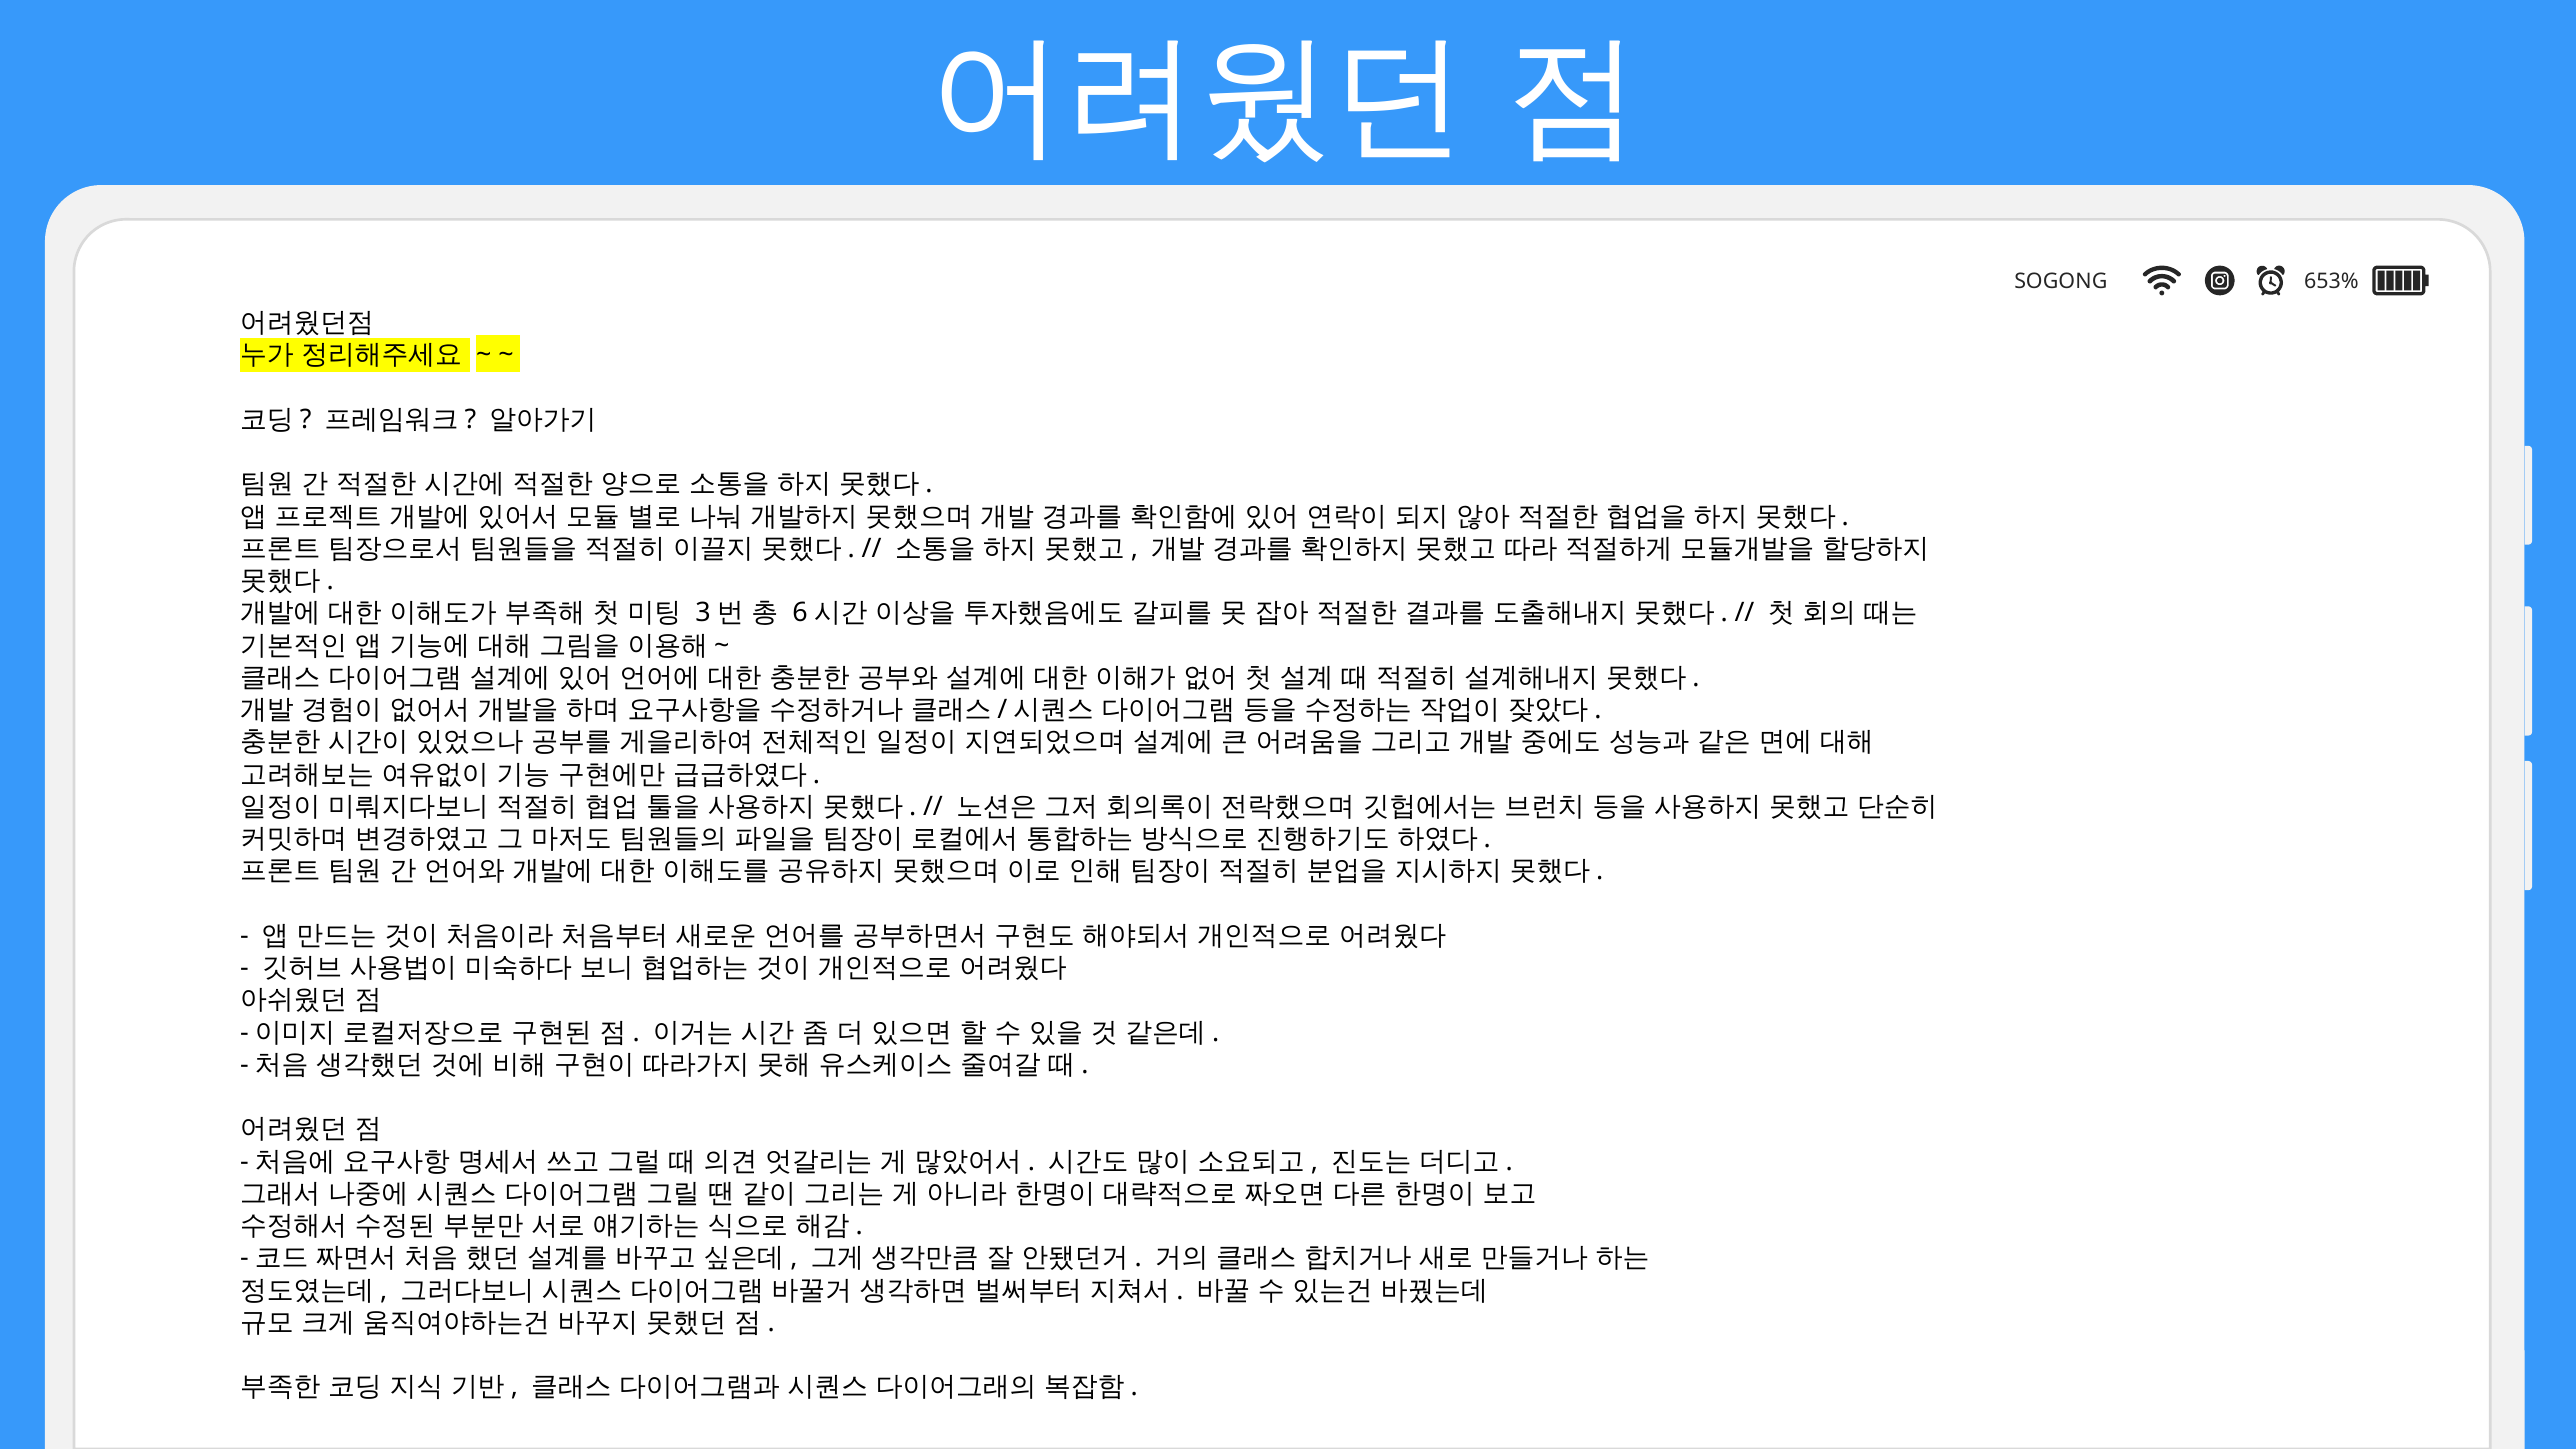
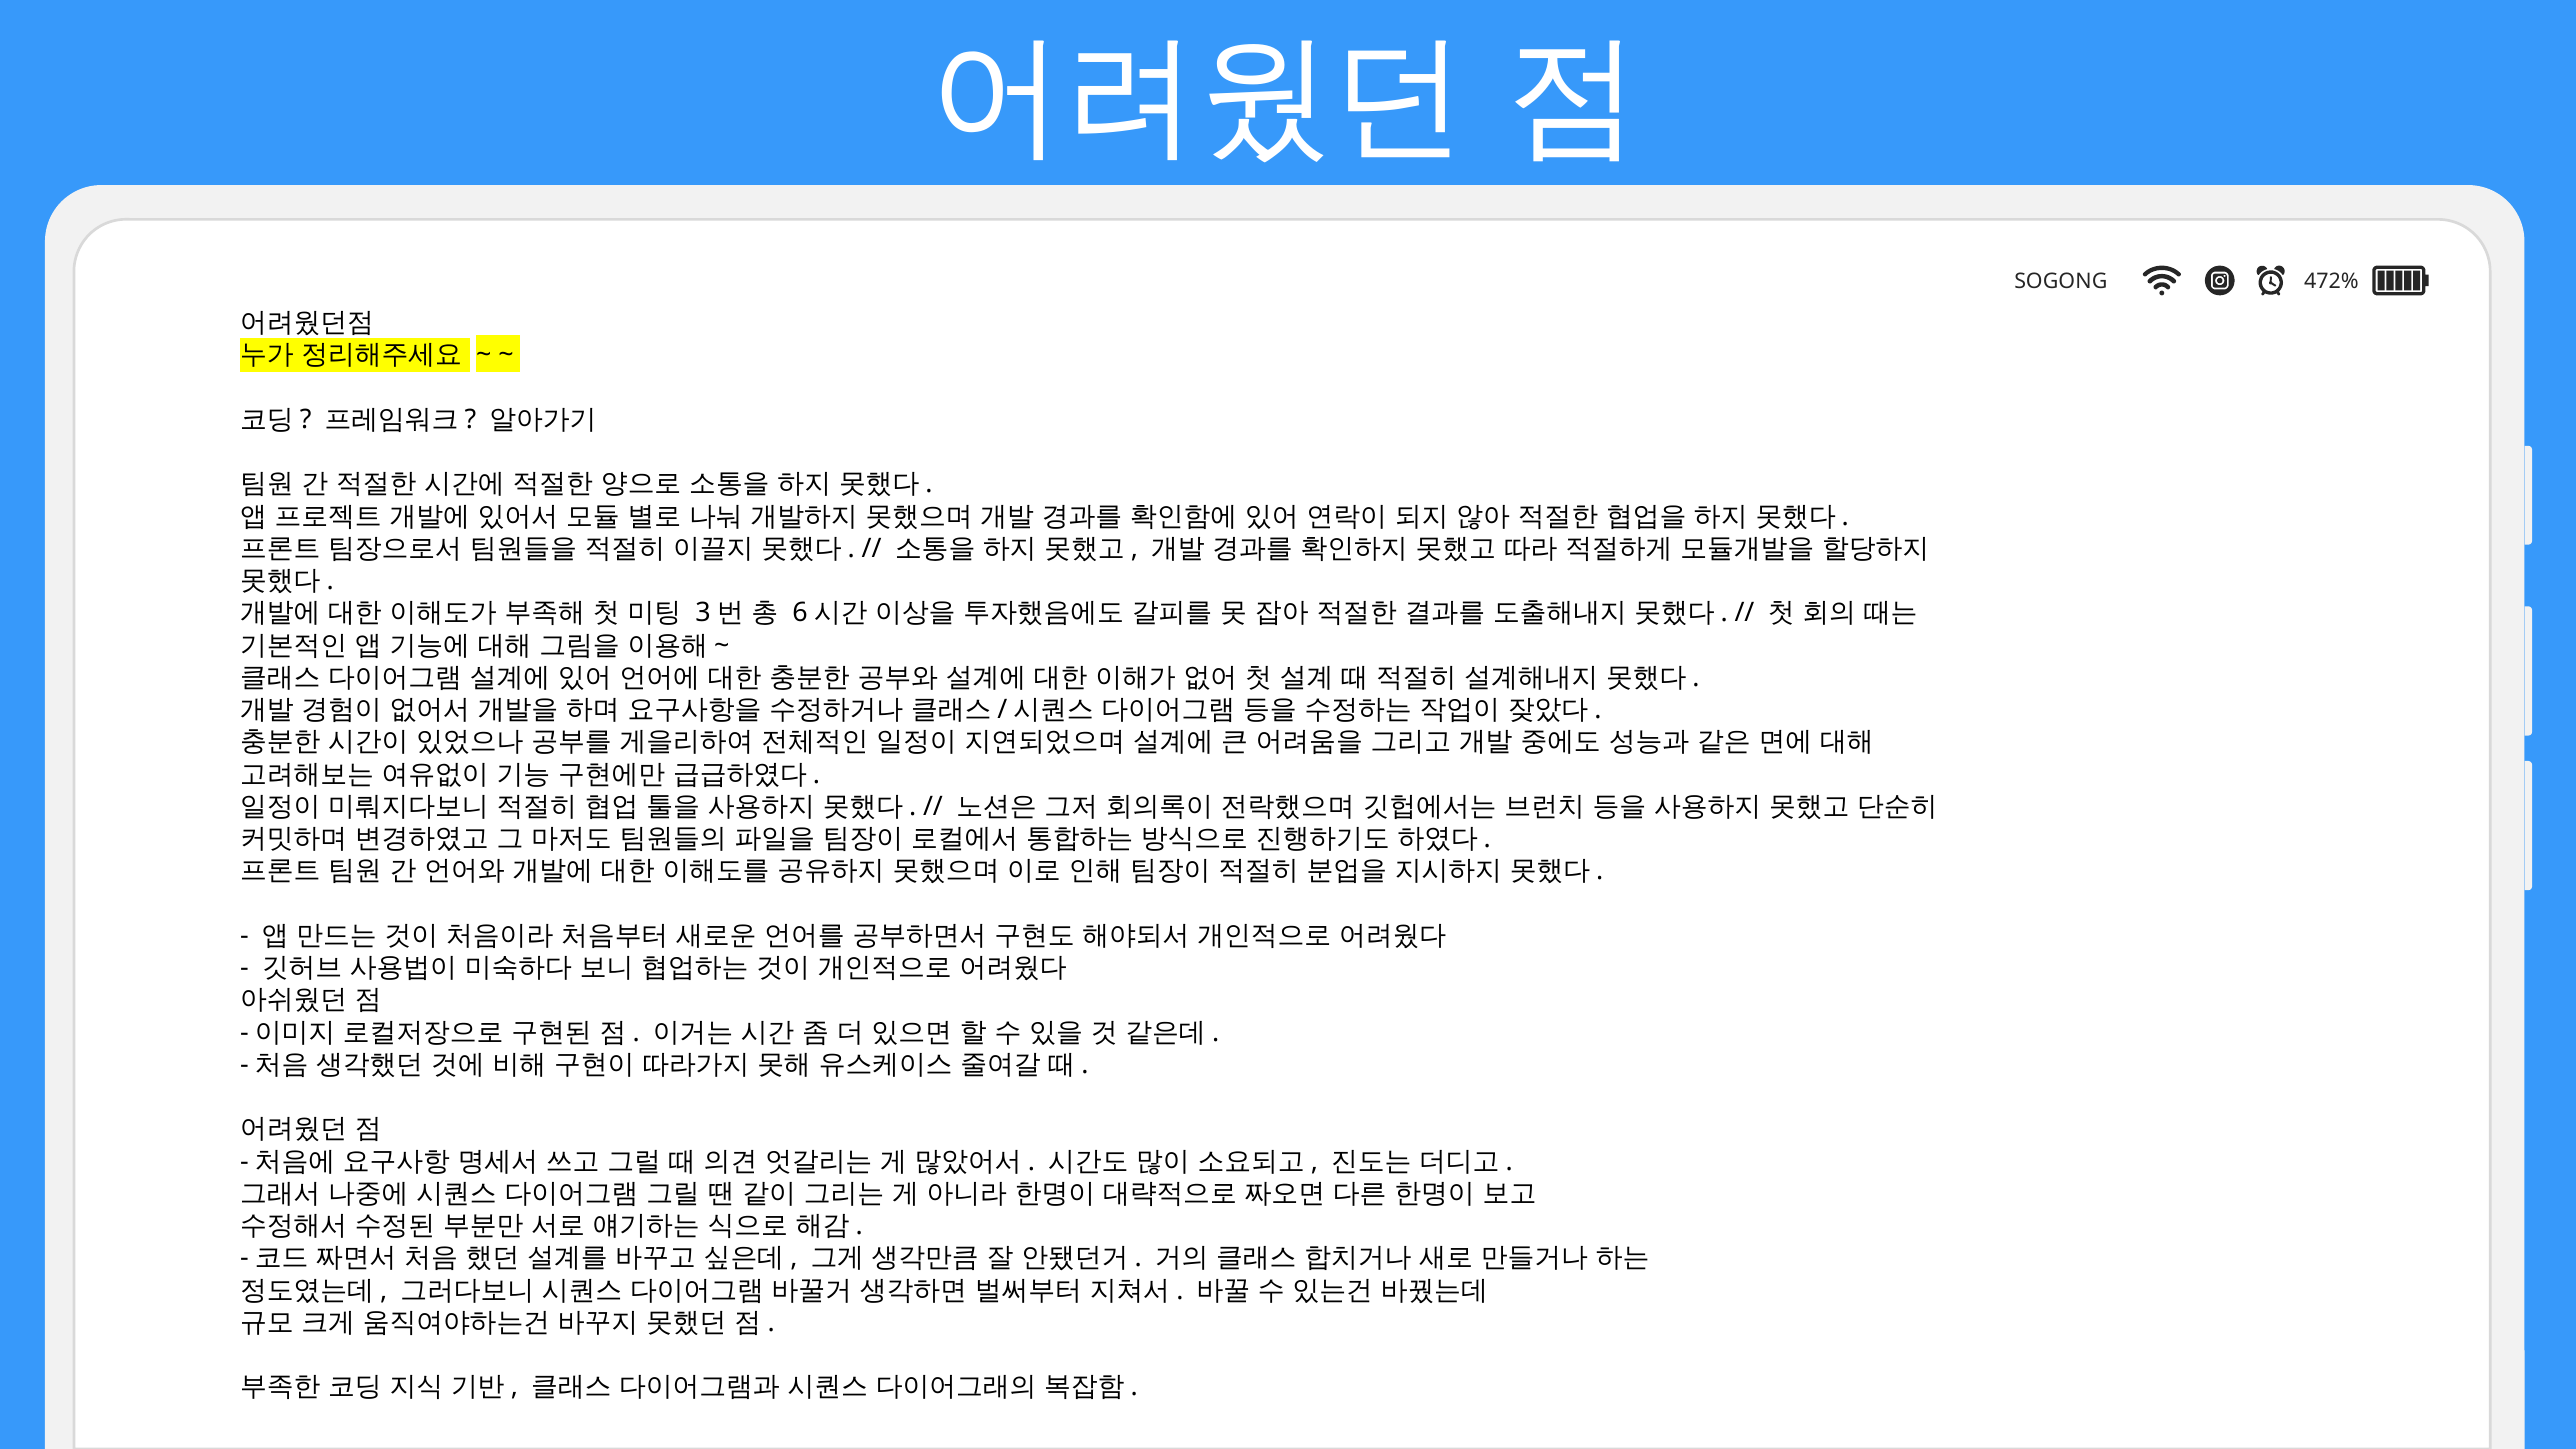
653%: 653% -> 472% (2331, 282)
